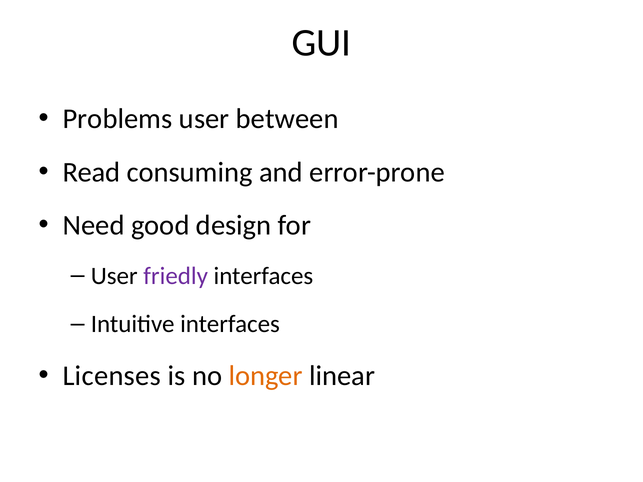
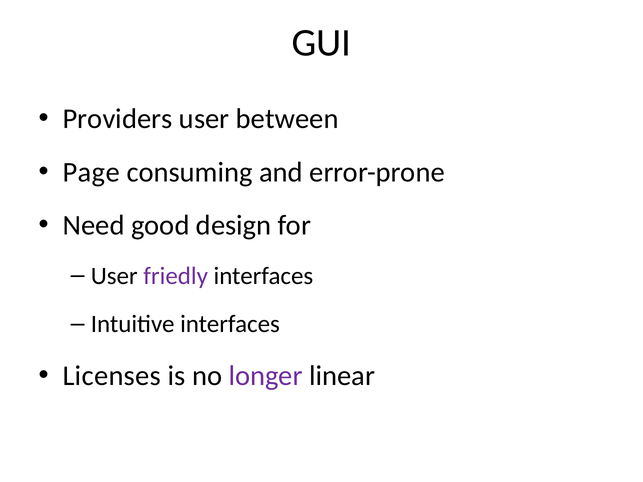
Problems: Problems -> Providers (118, 119)
Read: Read -> Page (91, 172)
longer colour: orange -> purple (266, 376)
